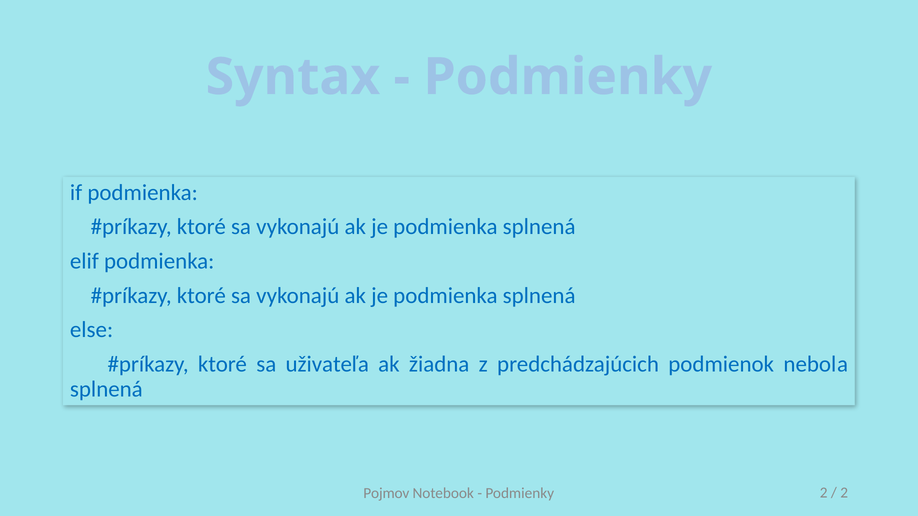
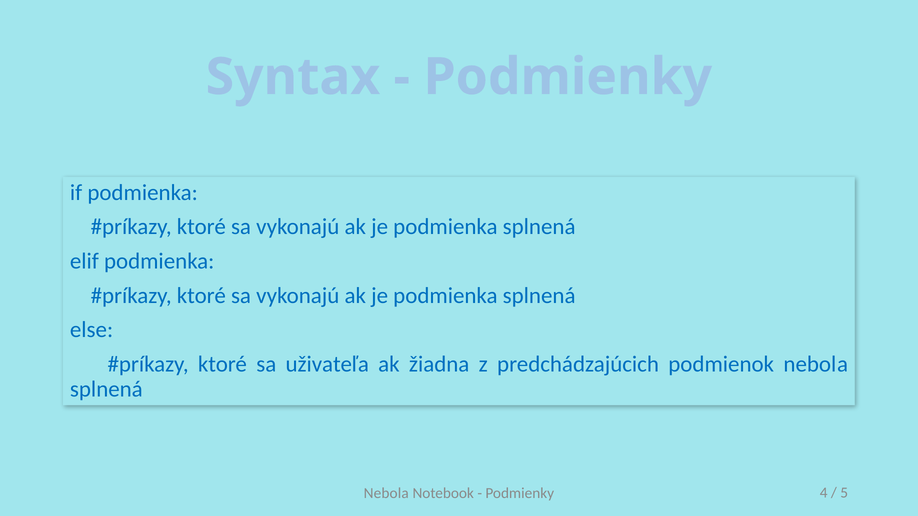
Pojmov: Pojmov -> Nebola (386, 493)
Podmienky 2: 2 -> 4 (824, 493)
2: 2 -> 5 (844, 493)
